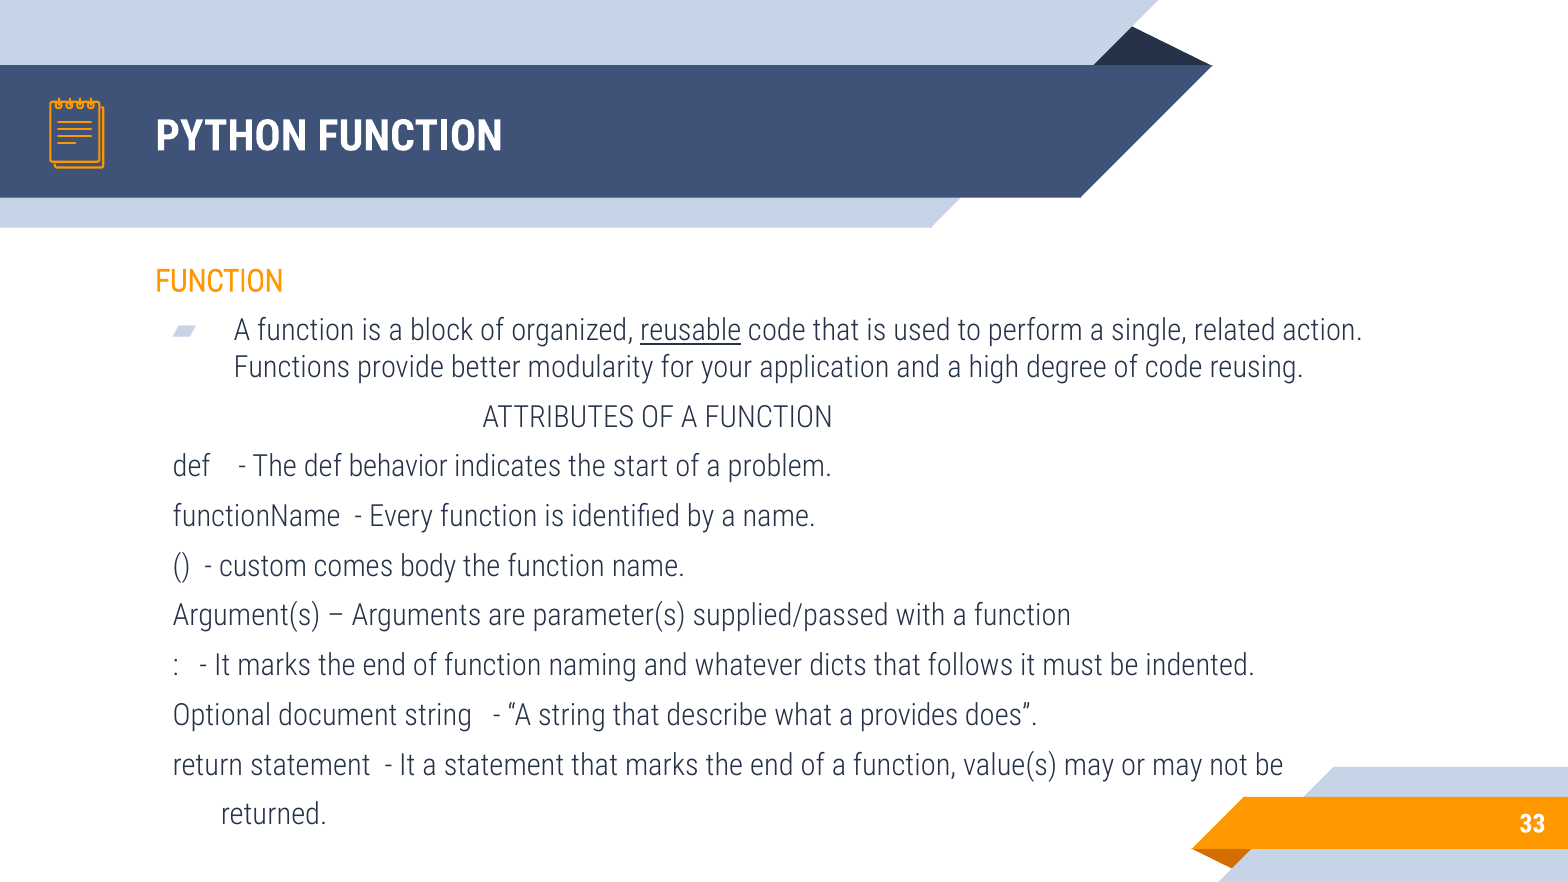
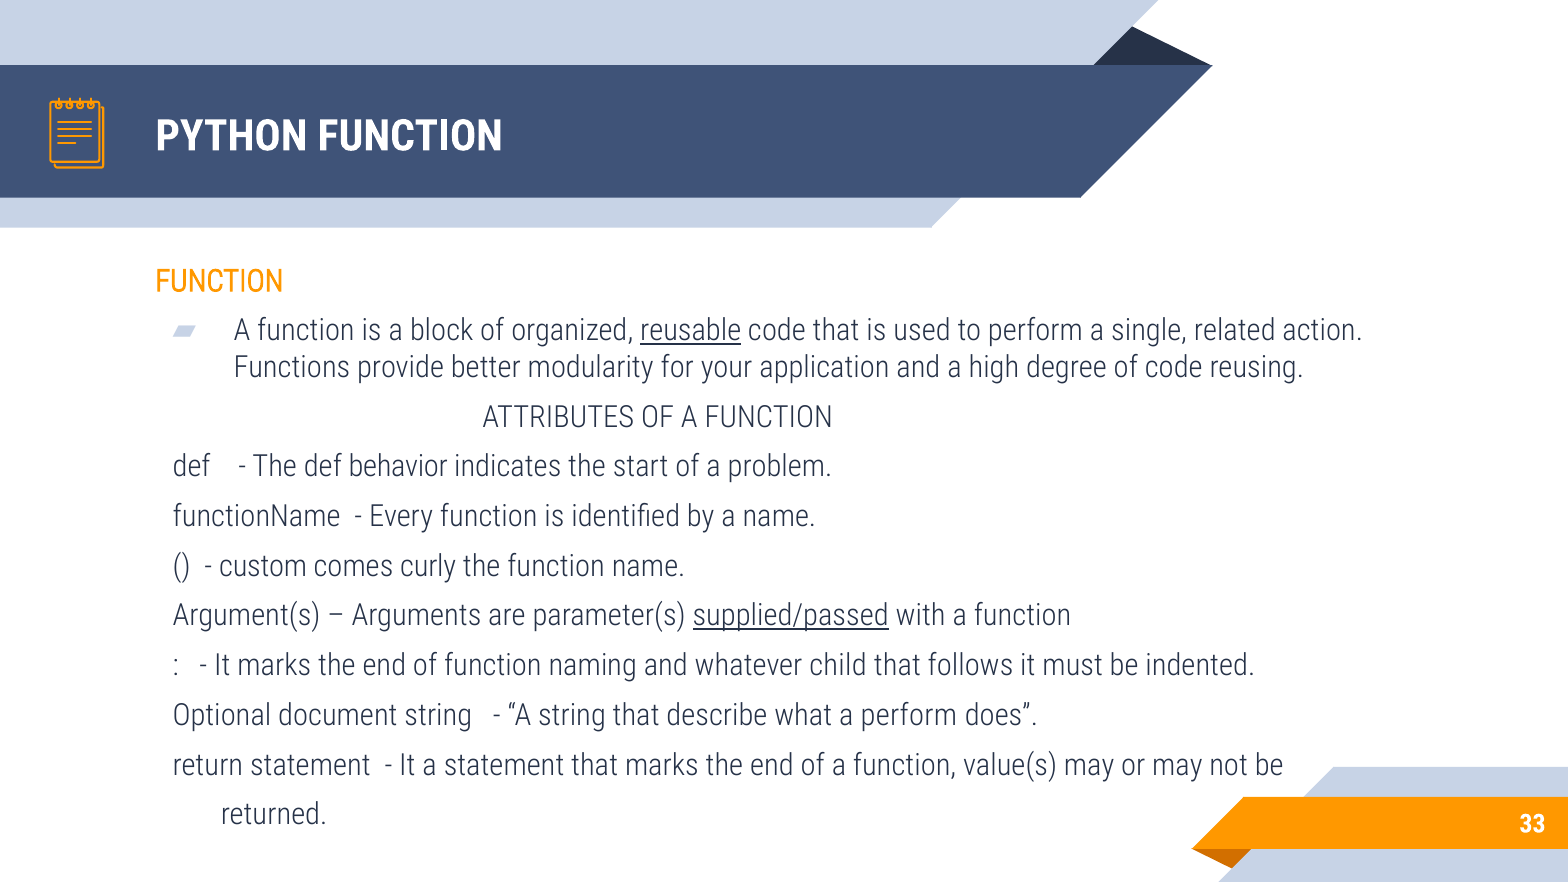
body: body -> curly (428, 566)
supplied/passed underline: none -> present (791, 616)
dicts: dicts -> child (838, 666)
a provides: provides -> perform (909, 715)
